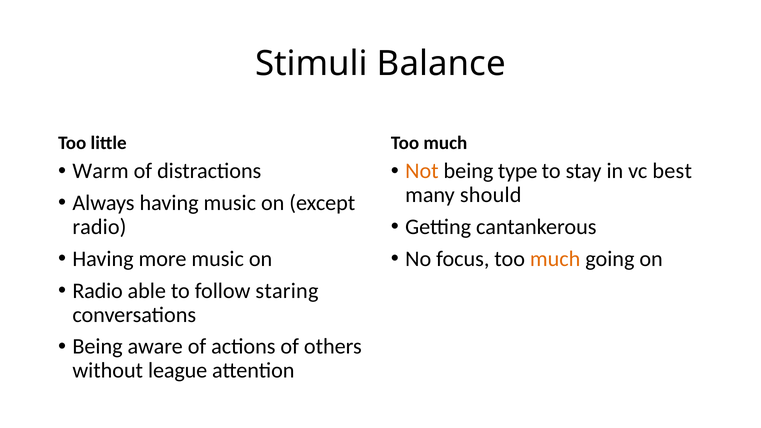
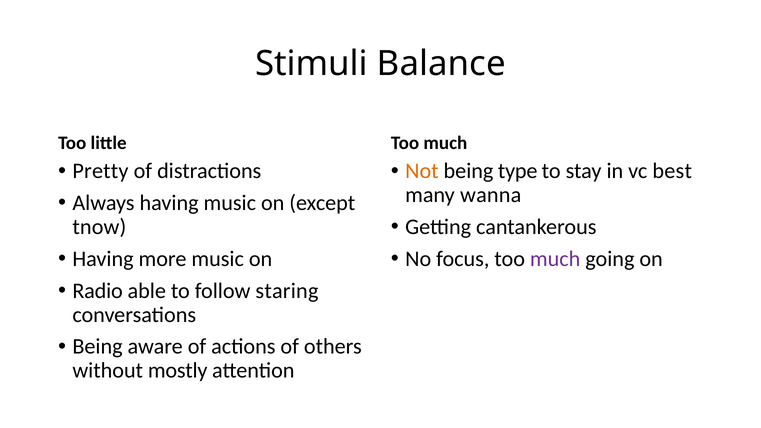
Warm: Warm -> Pretty (100, 171)
should: should -> wanna (491, 195)
radio: radio -> tnow (99, 227)
much colour: orange -> purple (555, 259)
league: league -> mostly (178, 371)
